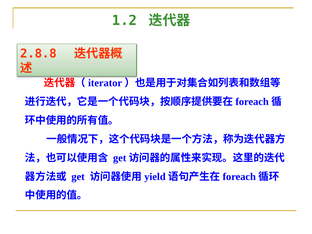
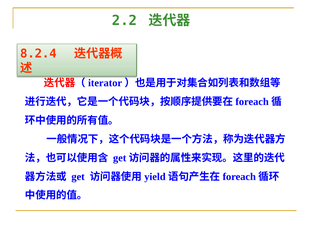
1.2: 1.2 -> 2.2 (124, 21)
2.8.8: 2.8.8 -> 8.2.4 (38, 54)
